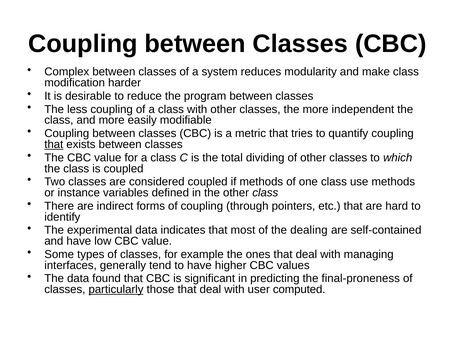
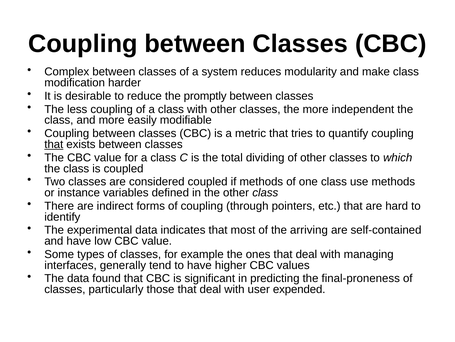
program: program -> promptly (205, 96)
dealing: dealing -> arriving (309, 230)
particularly underline: present -> none (116, 289)
computed: computed -> expended (299, 289)
